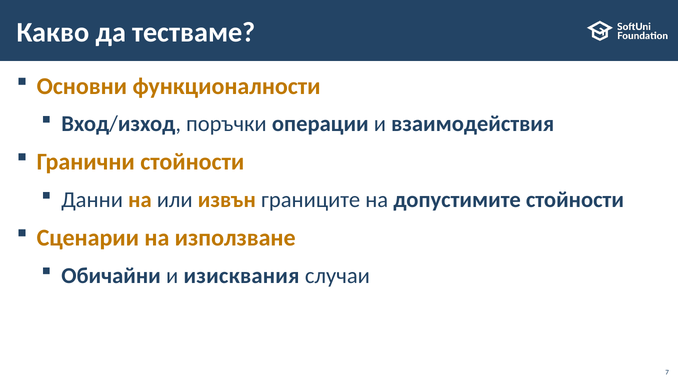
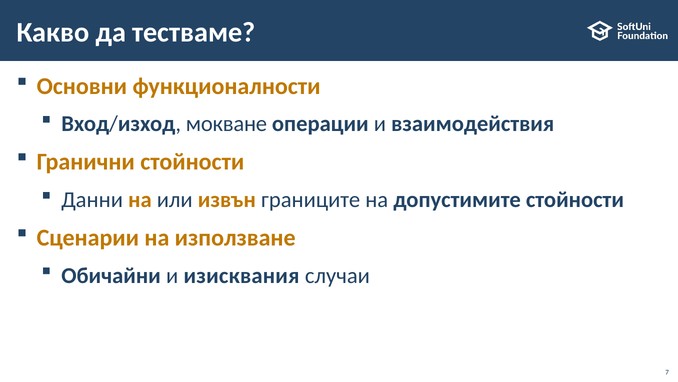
поръчки: поръчки -> мокване (226, 124)
